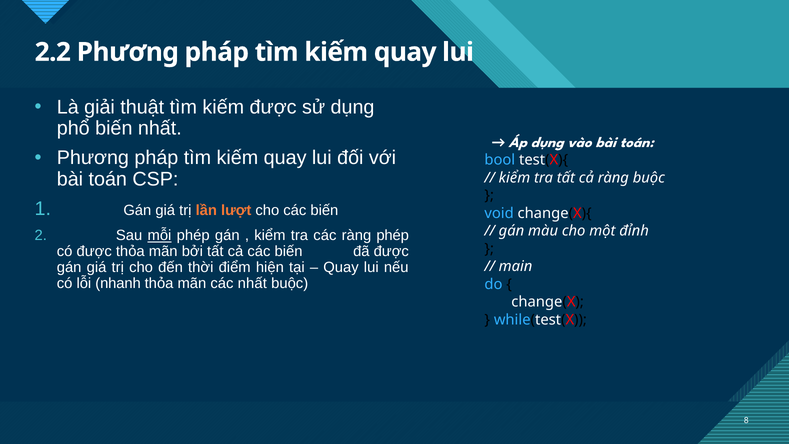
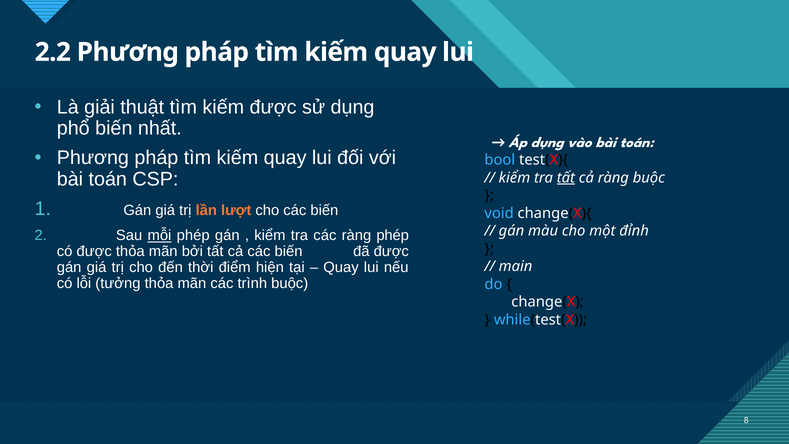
tất underline: none -> present (566, 178)
nhanh: nhanh -> tưởng (118, 283)
các nhất: nhất -> trình (252, 283)
